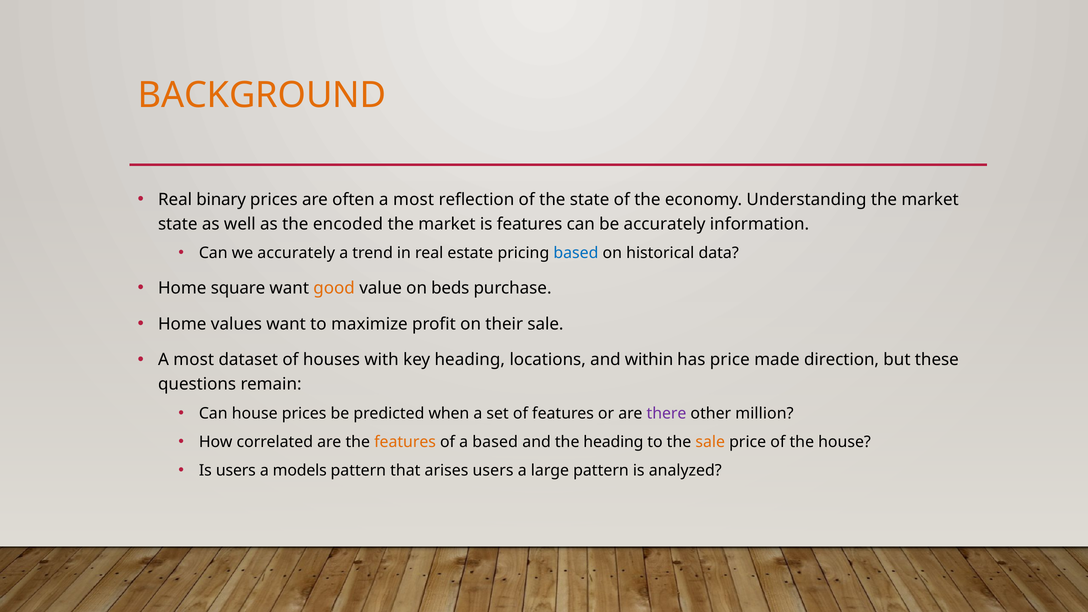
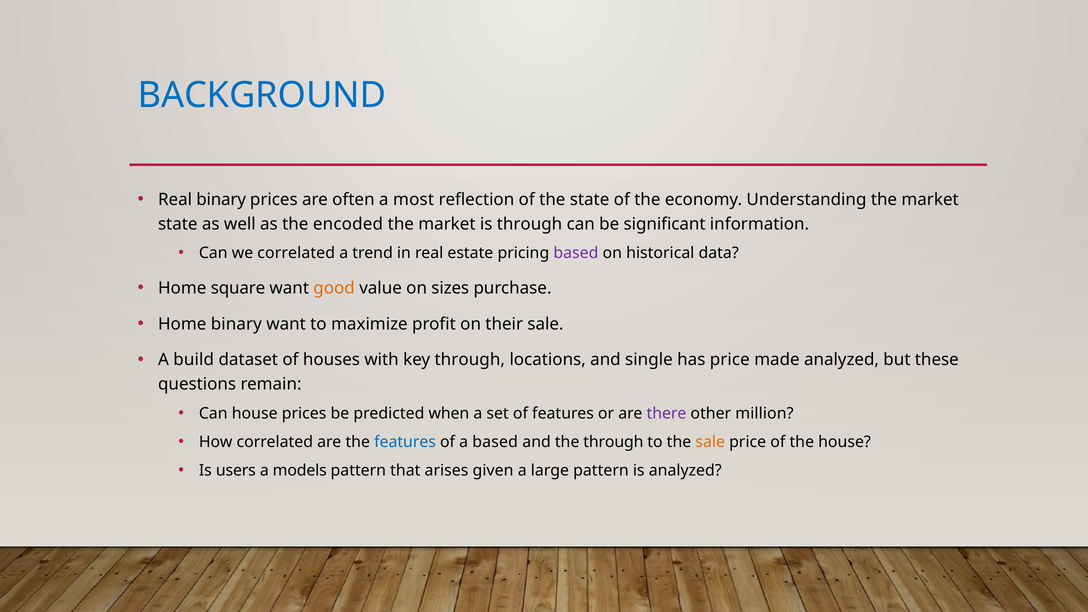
BACKGROUND colour: orange -> blue (262, 95)
is features: features -> through (530, 224)
be accurately: accurately -> significant (665, 224)
we accurately: accurately -> correlated (296, 253)
based colour: blue -> purple (576, 253)
beds: beds -> sizes (450, 288)
Home values: values -> binary (236, 324)
most: most -> build (194, 360)
key heading: heading -> through (470, 360)
within: within -> single (649, 360)
made direction: direction -> analyzed (842, 360)
features colour: orange -> blue (405, 442)
the heading: heading -> through (613, 442)
arises users: users -> given (493, 470)
